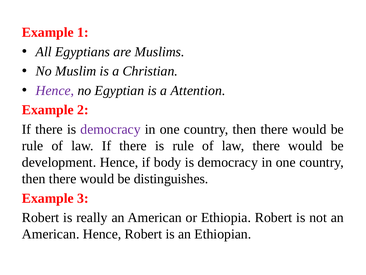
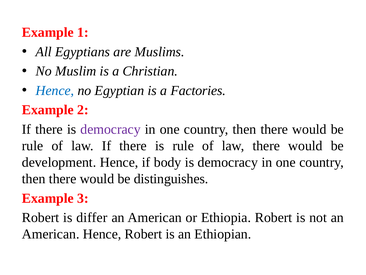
Hence colour: purple -> blue (55, 90)
Attention: Attention -> Factories (198, 90)
really: really -> differ (92, 217)
